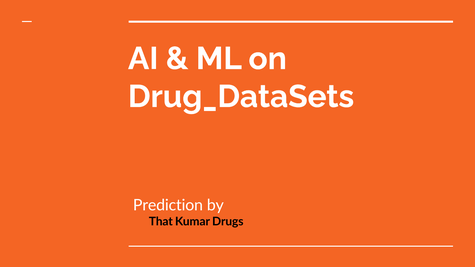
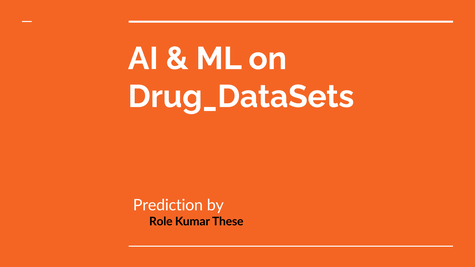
That: That -> Role (161, 222)
Drugs: Drugs -> These (228, 222)
